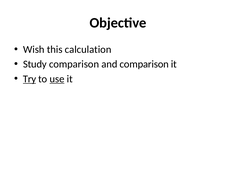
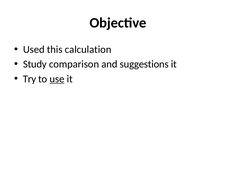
Wish: Wish -> Used (34, 50)
and comparison: comparison -> suggestions (144, 64)
Try underline: present -> none (30, 79)
